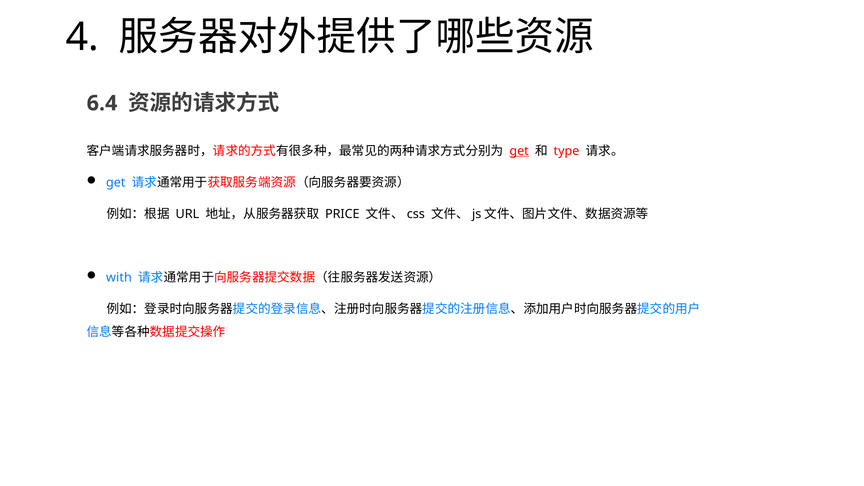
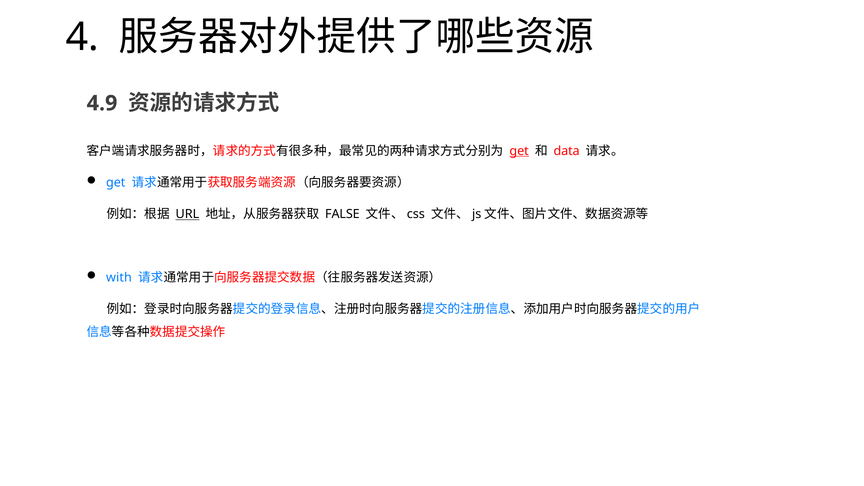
6.4: 6.4 -> 4.9 (102, 103)
type: type -> data (567, 151)
URL underline: none -> present (187, 214)
PRICE: PRICE -> FALSE (342, 214)
